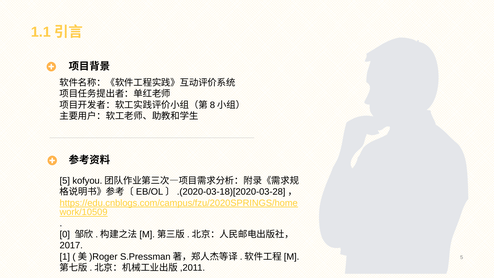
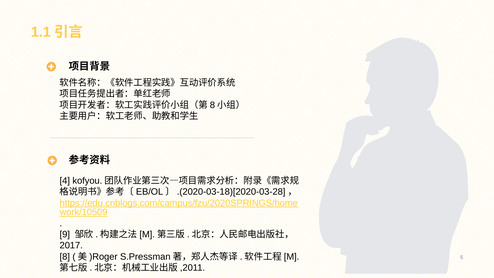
5: 5 -> 4 (65, 181)
0: 0 -> 9 (65, 234)
1: 1 -> 8 (65, 257)
